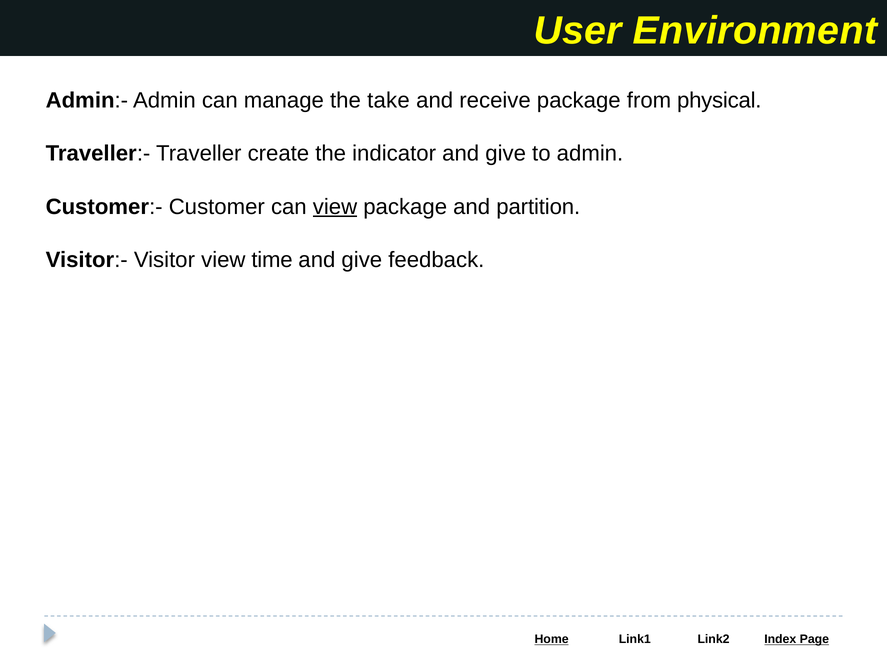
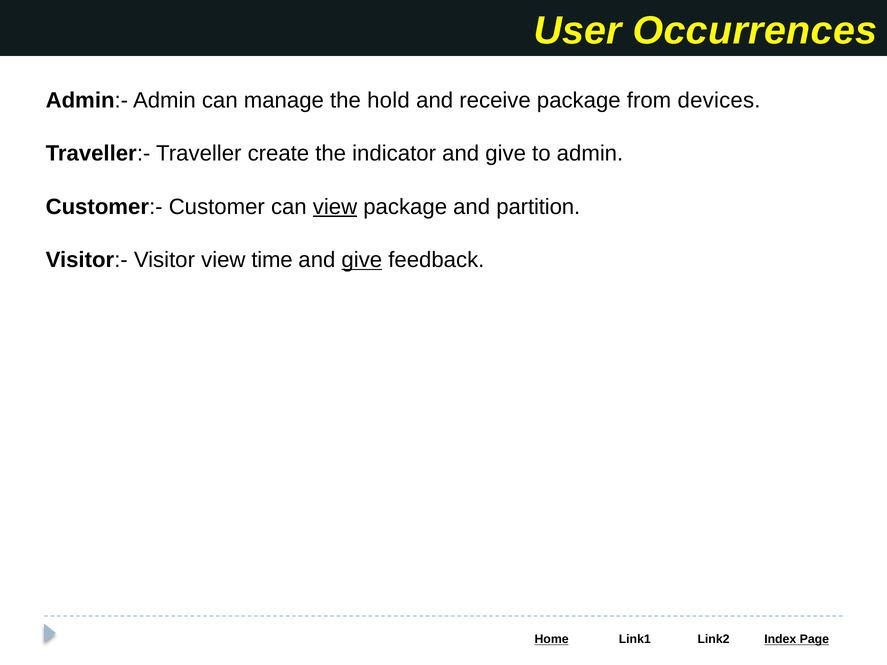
Environment: Environment -> Occurrences (755, 31)
take: take -> hold (388, 100)
physical: physical -> devices (719, 100)
give underline: none -> present (362, 260)
